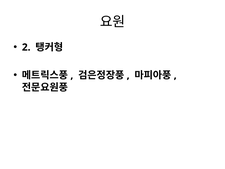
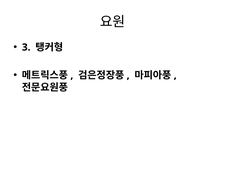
2: 2 -> 3 (26, 47)
